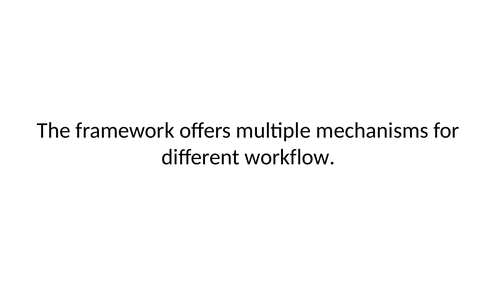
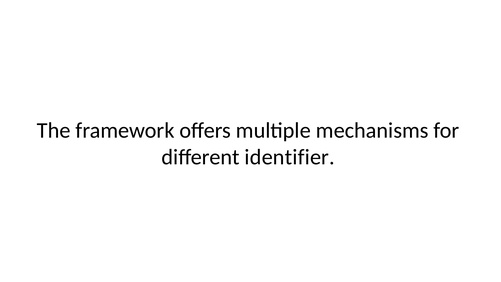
workflow: workflow -> identifier (290, 157)
